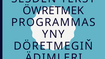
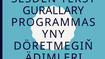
ÖWRETMEK: ÖWRETMEK -> GURALLARY (53, 11)
